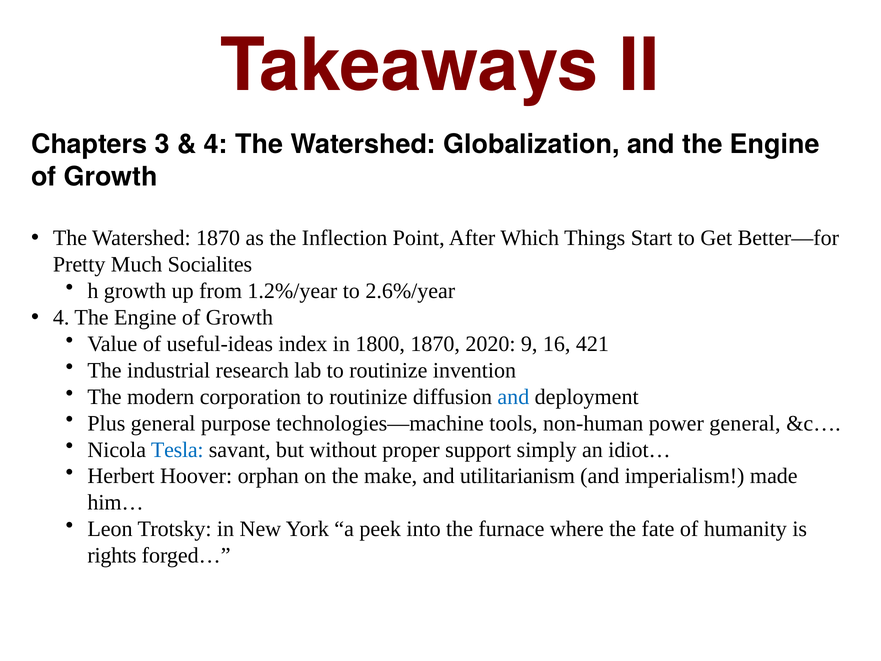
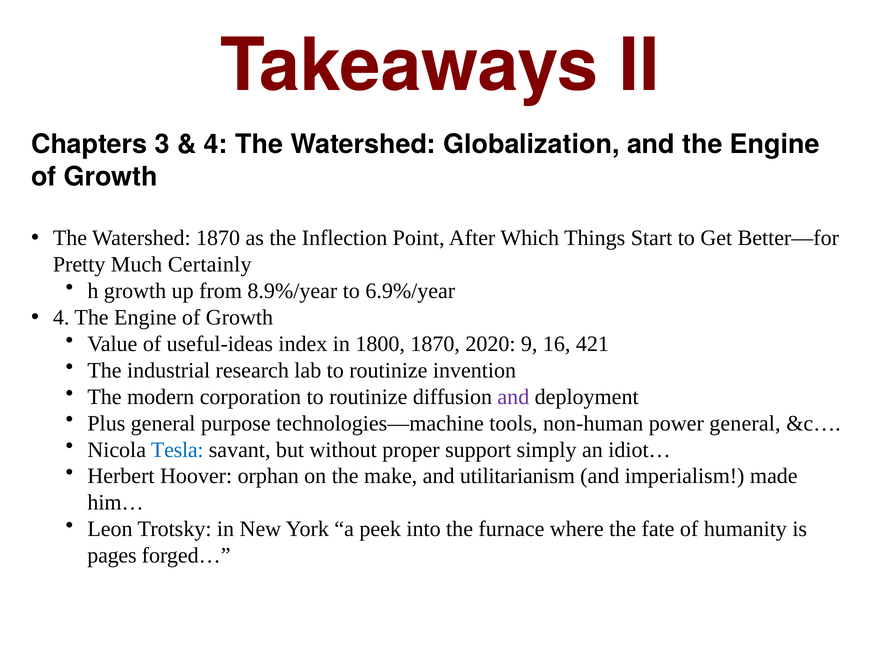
Socialites: Socialites -> Certainly (210, 265)
1.2%/year: 1.2%/year -> 8.9%/year (292, 291)
2.6%/year: 2.6%/year -> 6.9%/year (410, 291)
and colour: blue -> purple (513, 397)
rights: rights -> pages (112, 555)
